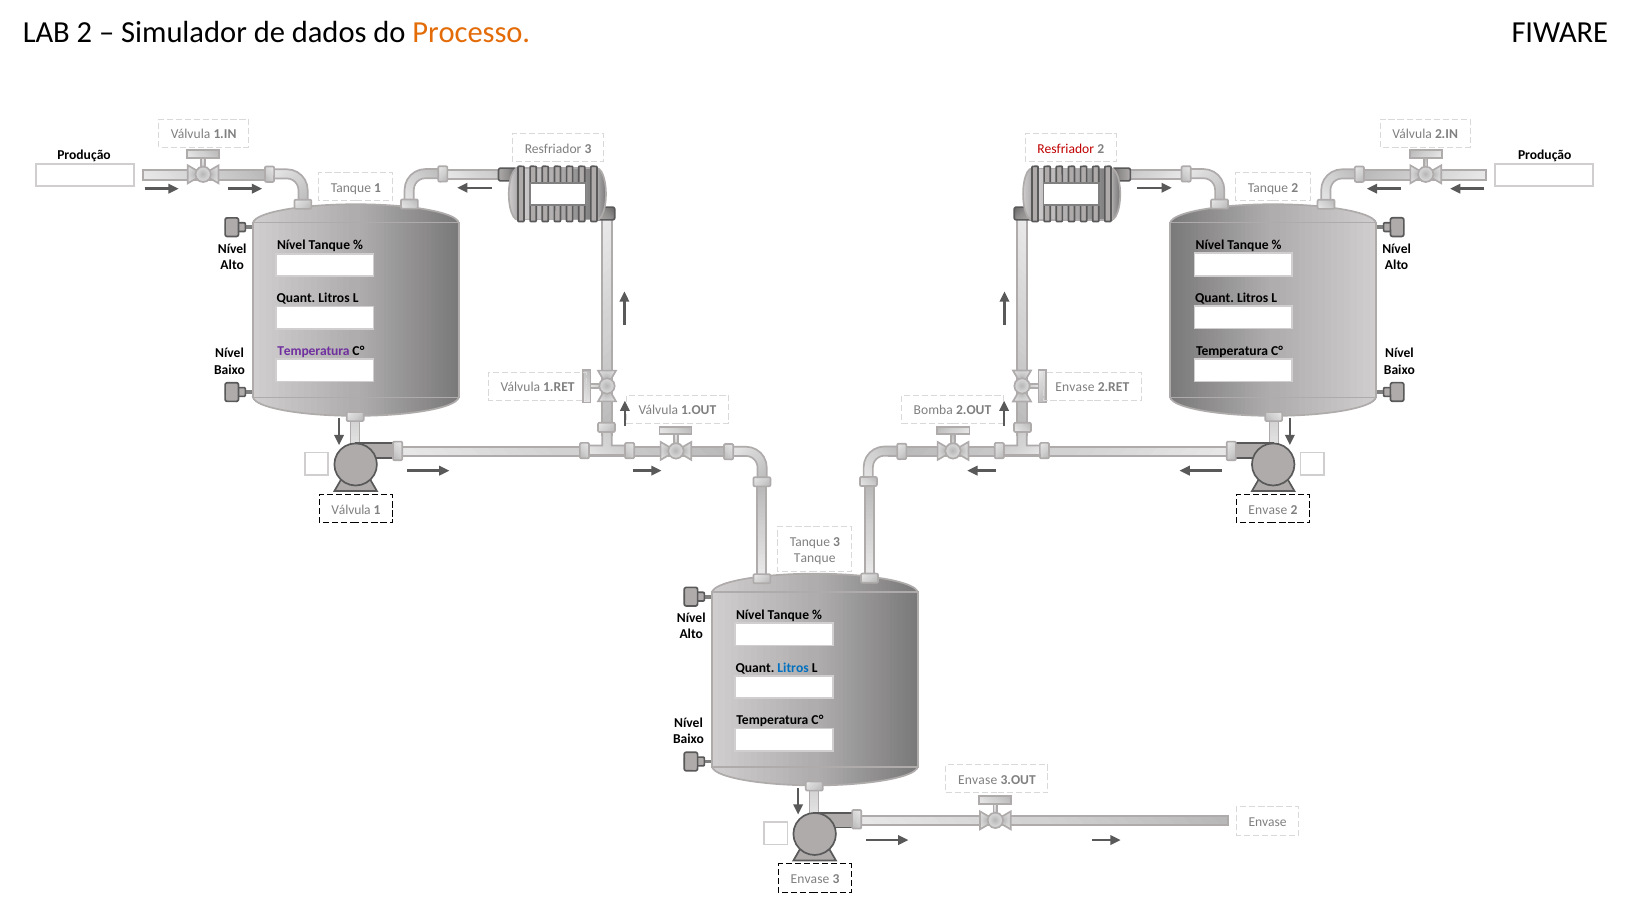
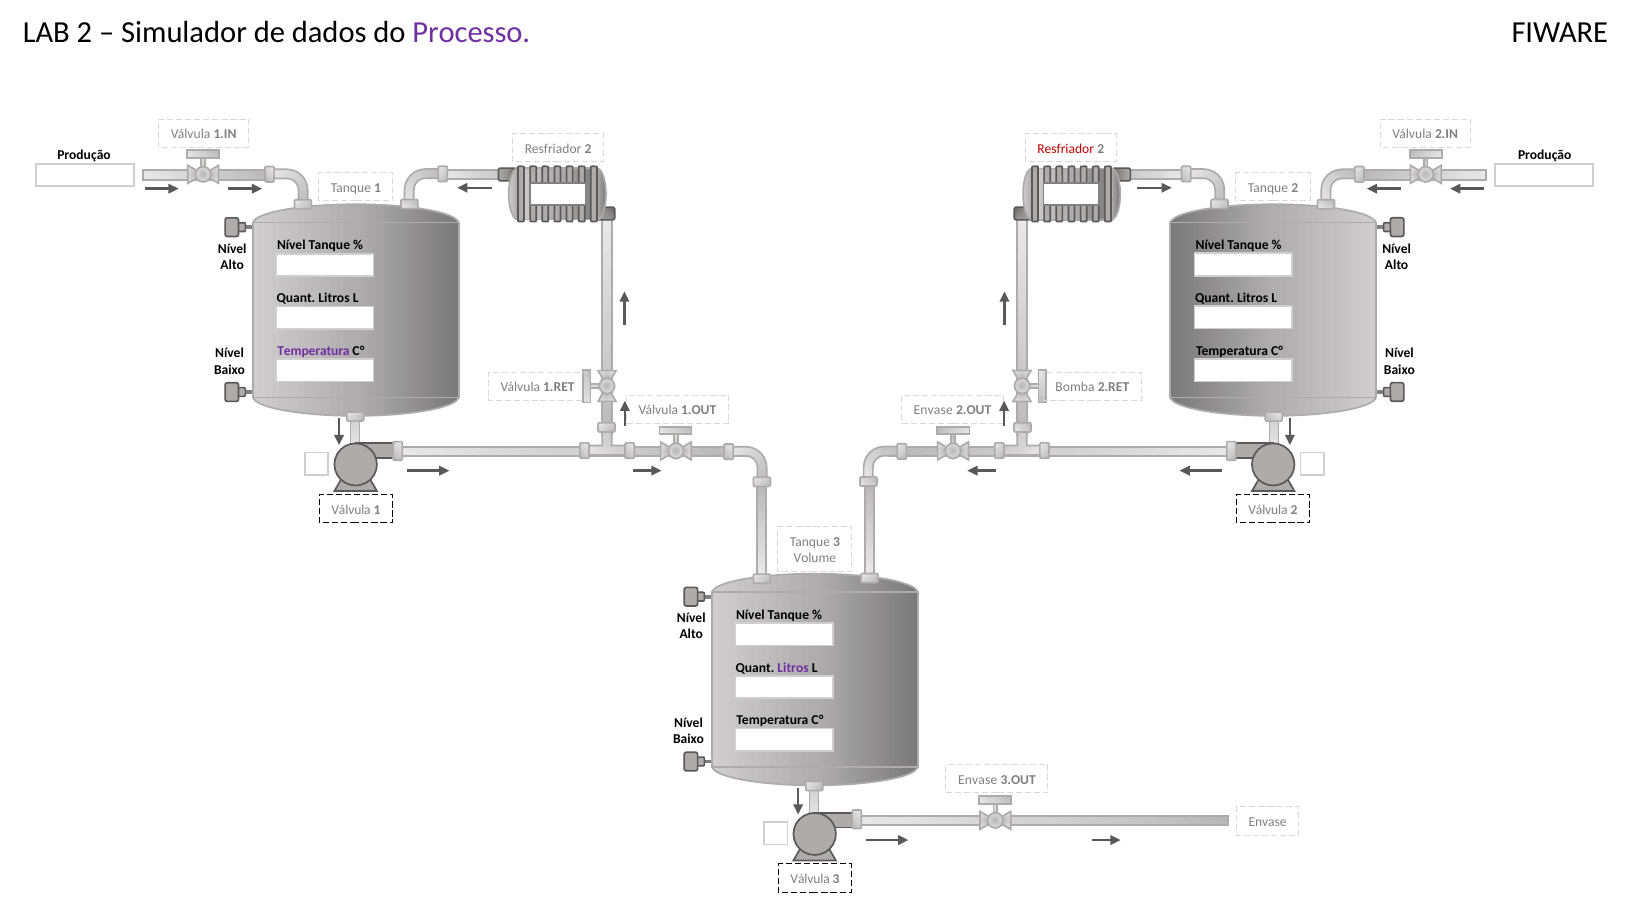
Processo colour: orange -> purple (471, 33)
3: 3 -> 2 (588, 149)
Envase: Envase -> Bomba (1075, 387)
Bomba: Bomba -> Envase (933, 410)
Envase: Envase -> Válvula (1268, 509)
Tanque: Tanque -> Volume (815, 558)
Litros colour: blue -> purple (793, 667)
Envase: Envase -> Válvula (810, 878)
